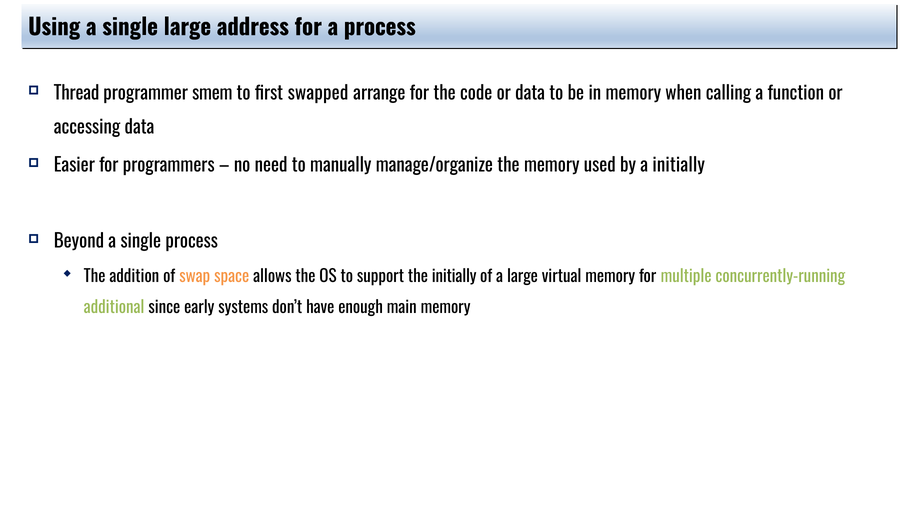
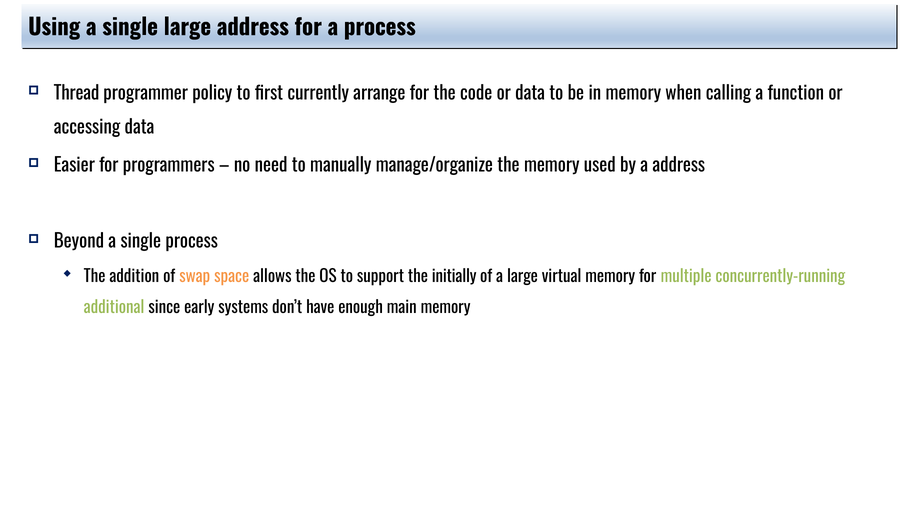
smem: smem -> policy (212, 93)
swapped: swapped -> currently (318, 93)
a initially: initially -> address (679, 165)
